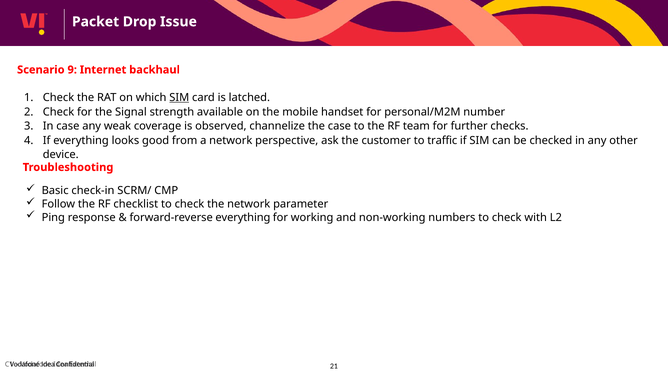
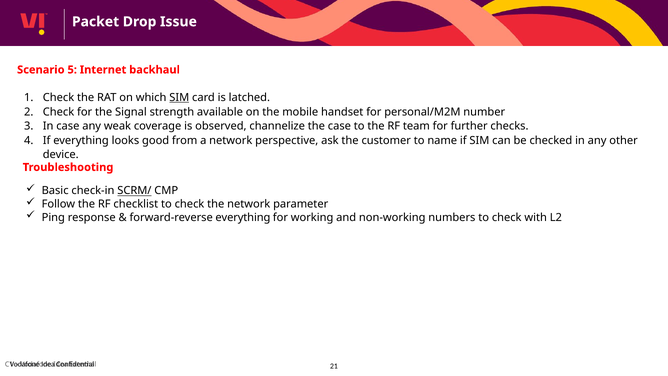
9: 9 -> 5 (72, 70)
traffic: traffic -> name (442, 140)
SCRM/ underline: none -> present (134, 191)
